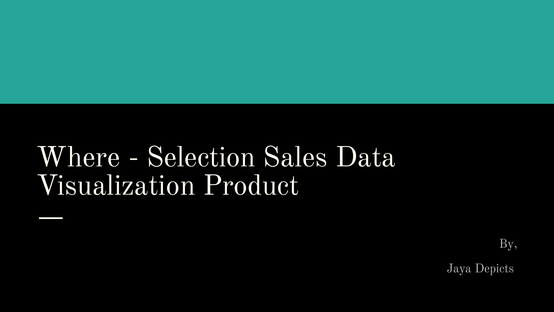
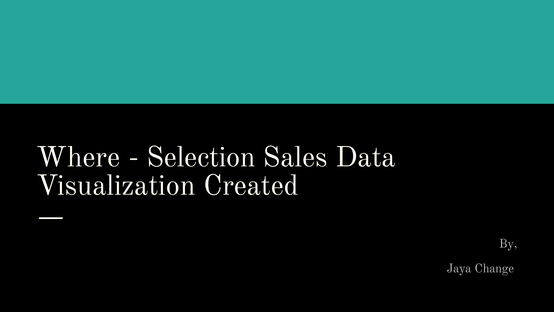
Product: Product -> Created (251, 185)
Depicts: Depicts -> Change (494, 268)
